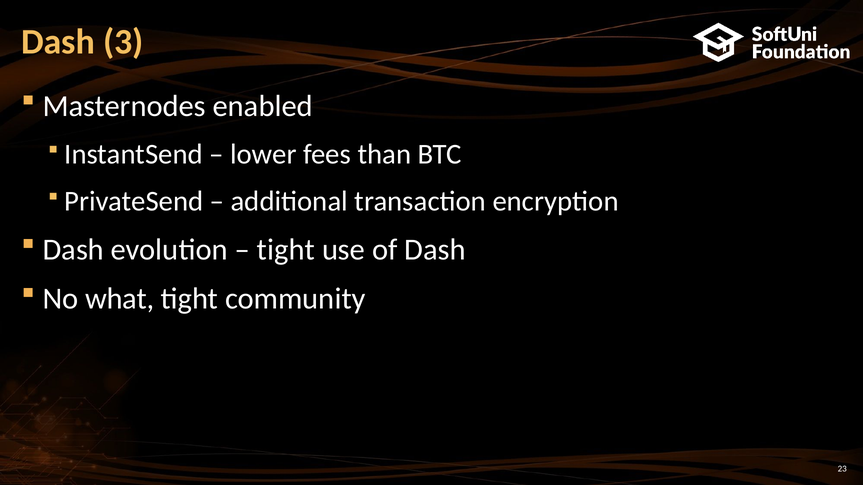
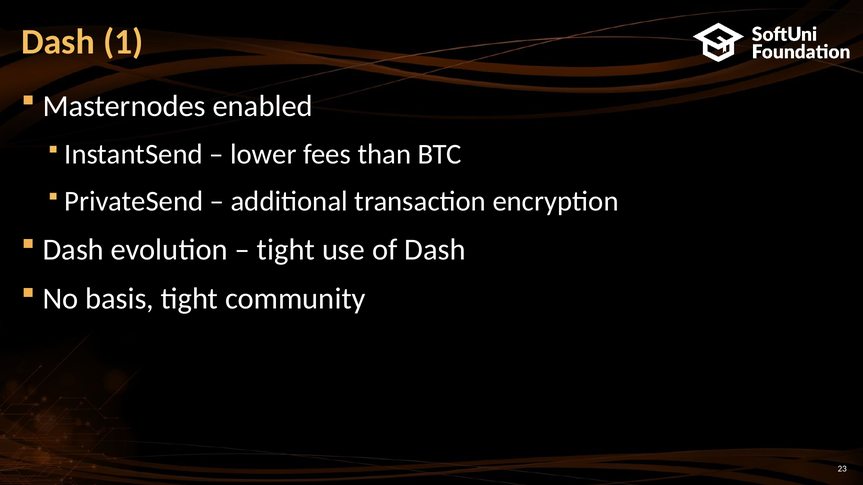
3: 3 -> 1 (123, 42)
what: what -> basis (120, 299)
